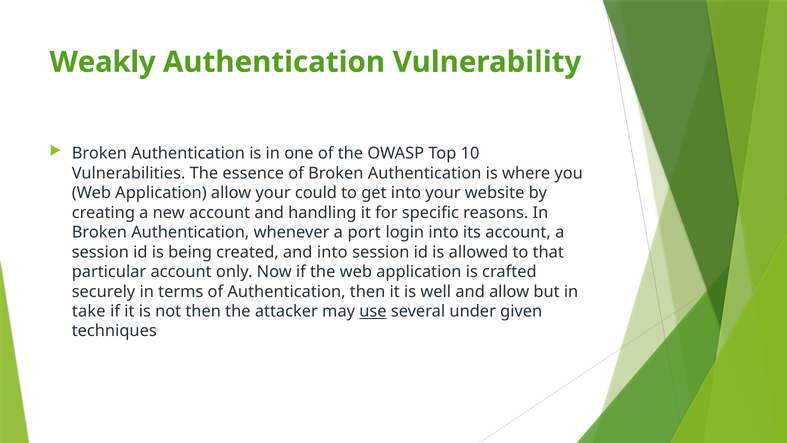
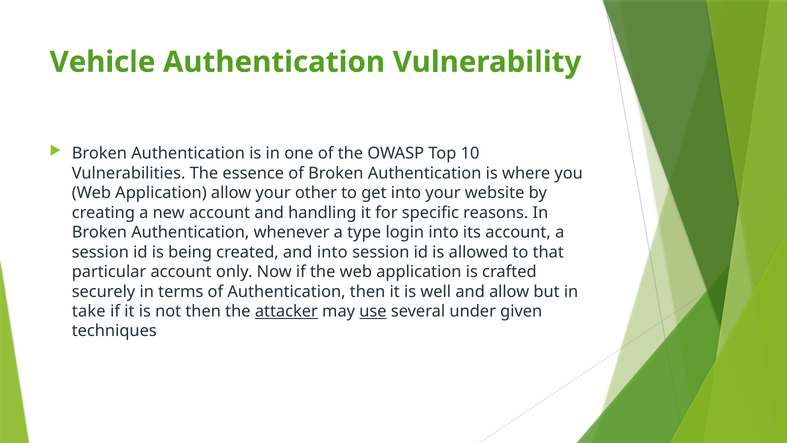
Weakly: Weakly -> Vehicle (103, 62)
could: could -> other (316, 193)
port: port -> type (364, 232)
attacker underline: none -> present (286, 311)
